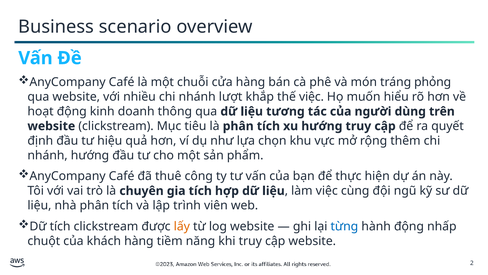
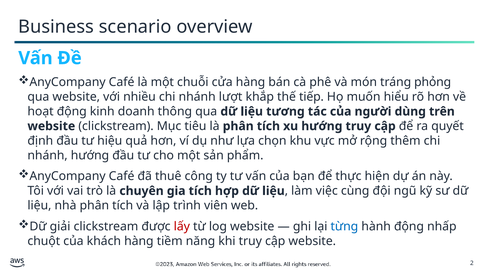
thế việc: việc -> tiếp (311, 97)
Dữ tích: tích -> giải (60, 226)
lấy colour: orange -> red (182, 226)
